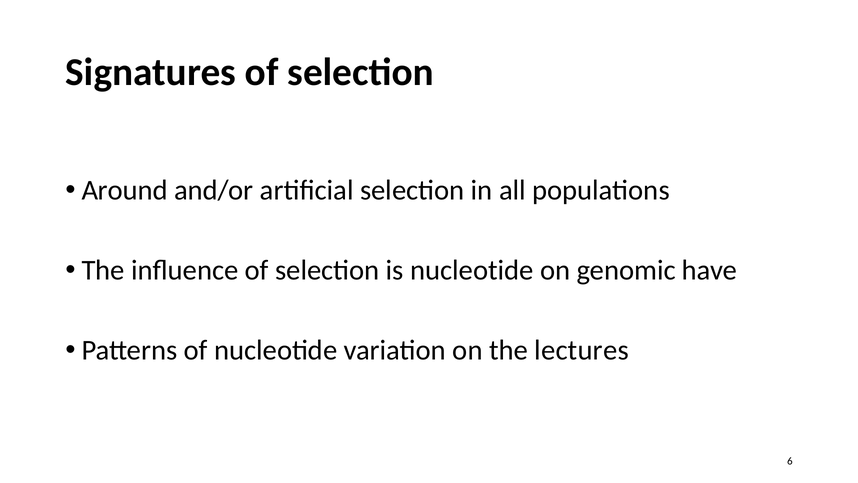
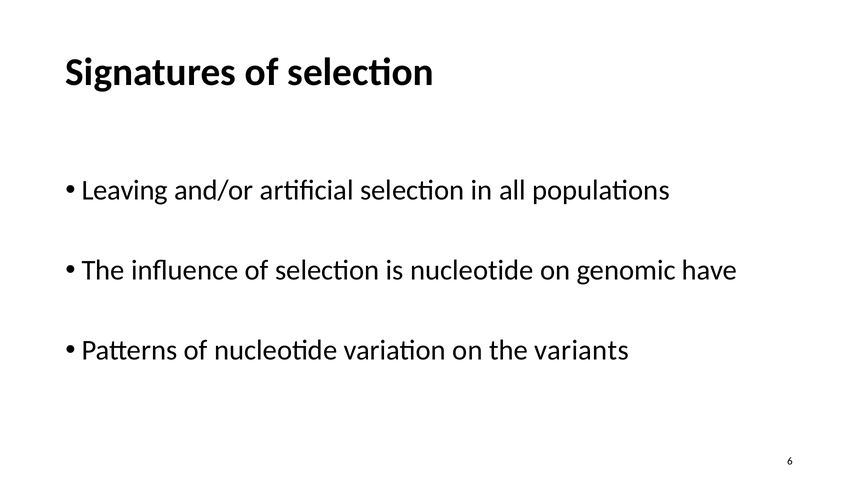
Around: Around -> Leaving (125, 190)
lectures: lectures -> variants (582, 350)
